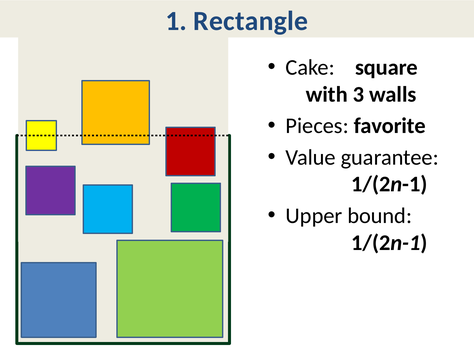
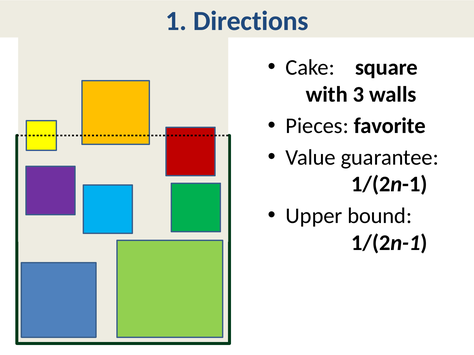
Rectangle: Rectangle -> Directions (251, 21)
